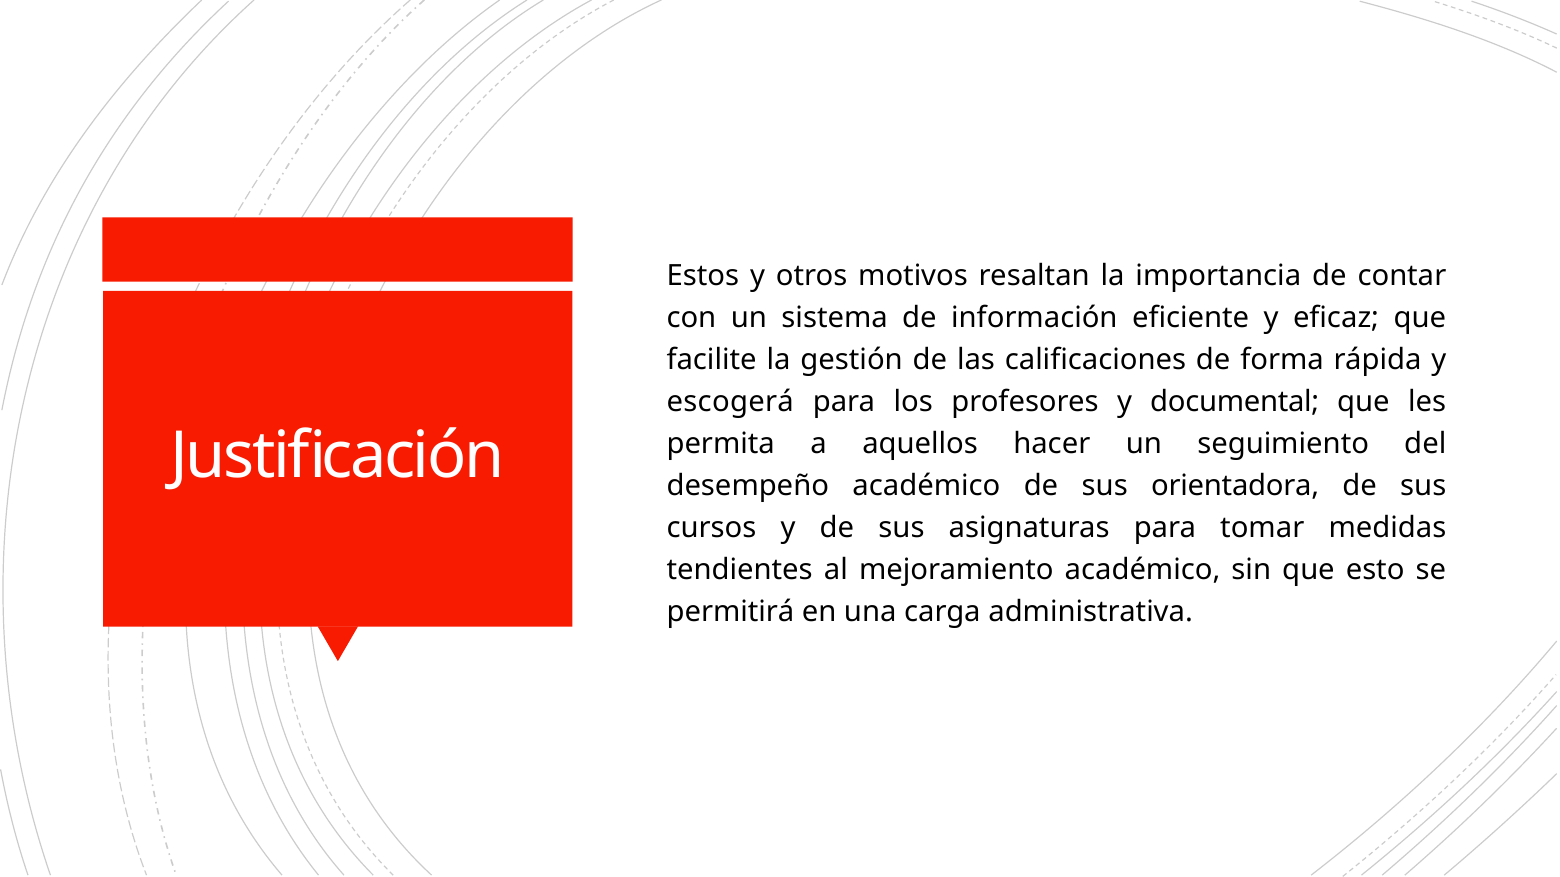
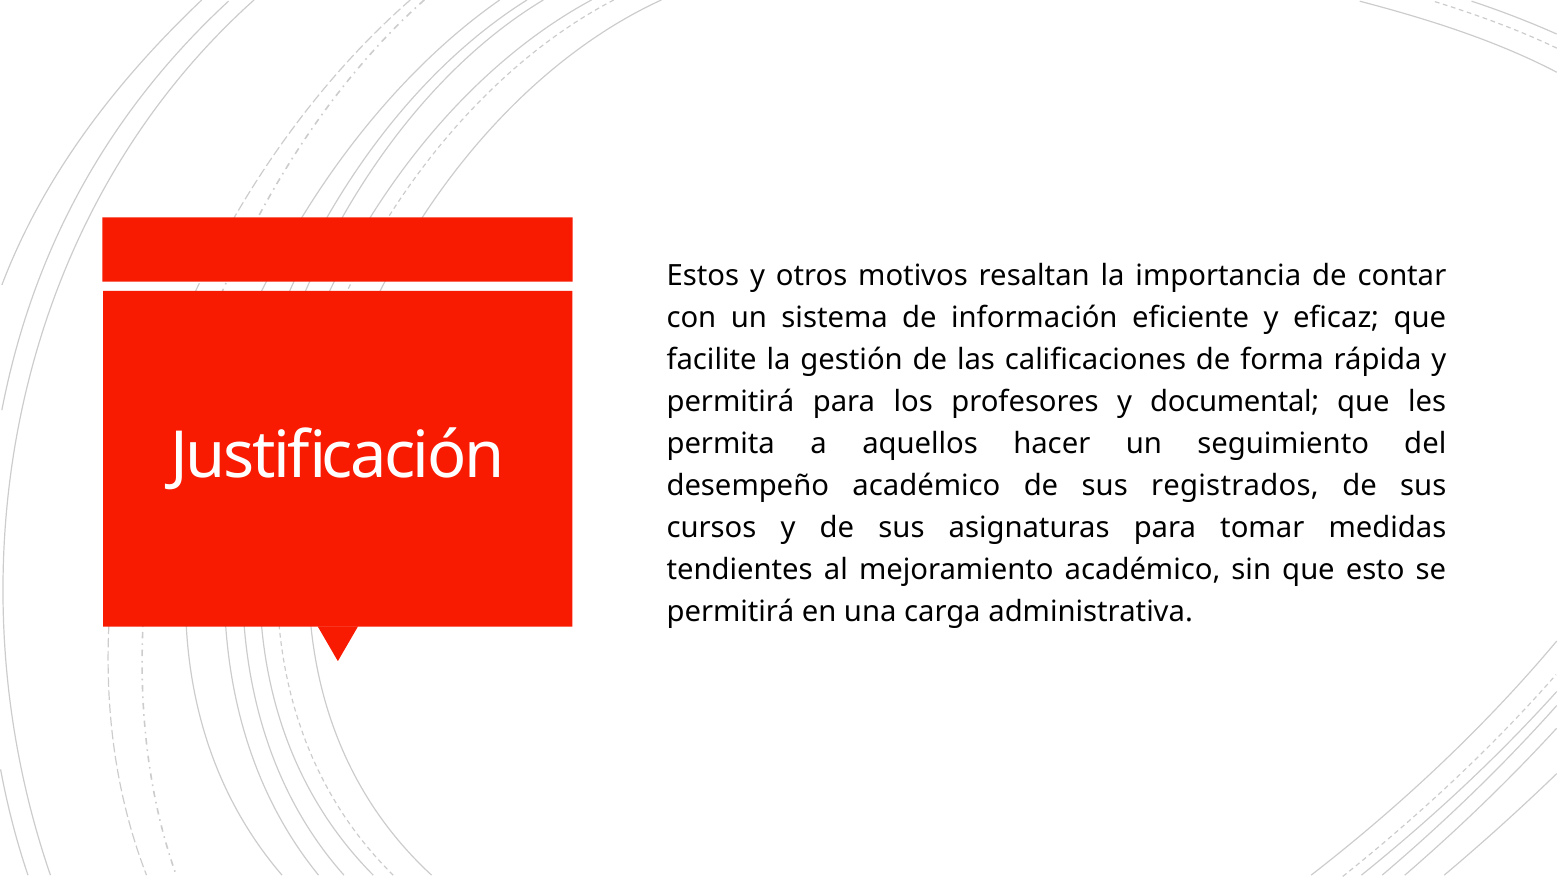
escogerá: escogerá -> permitirá (730, 402)
orientadora: orientadora -> registrados (1235, 486)
